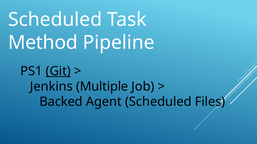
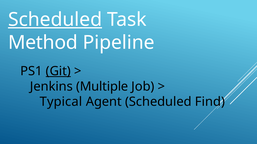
Scheduled underline: none -> present (55, 20)
Backed: Backed -> Typical (61, 102)
Files: Files -> Find (210, 102)
